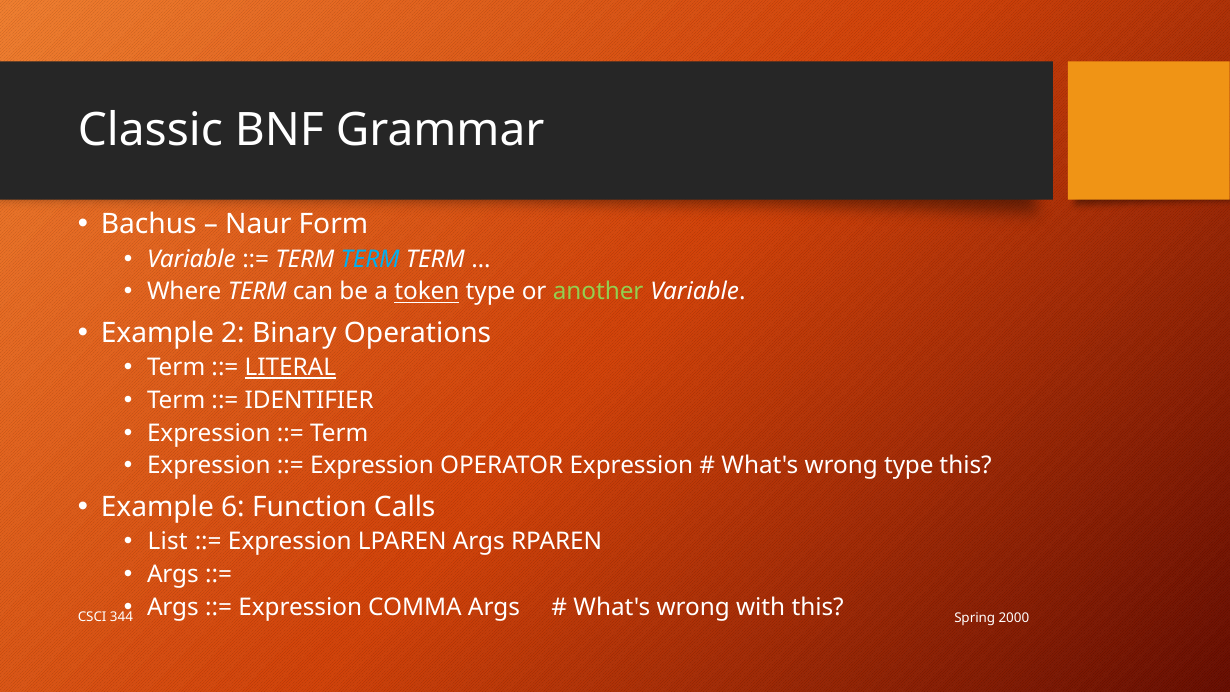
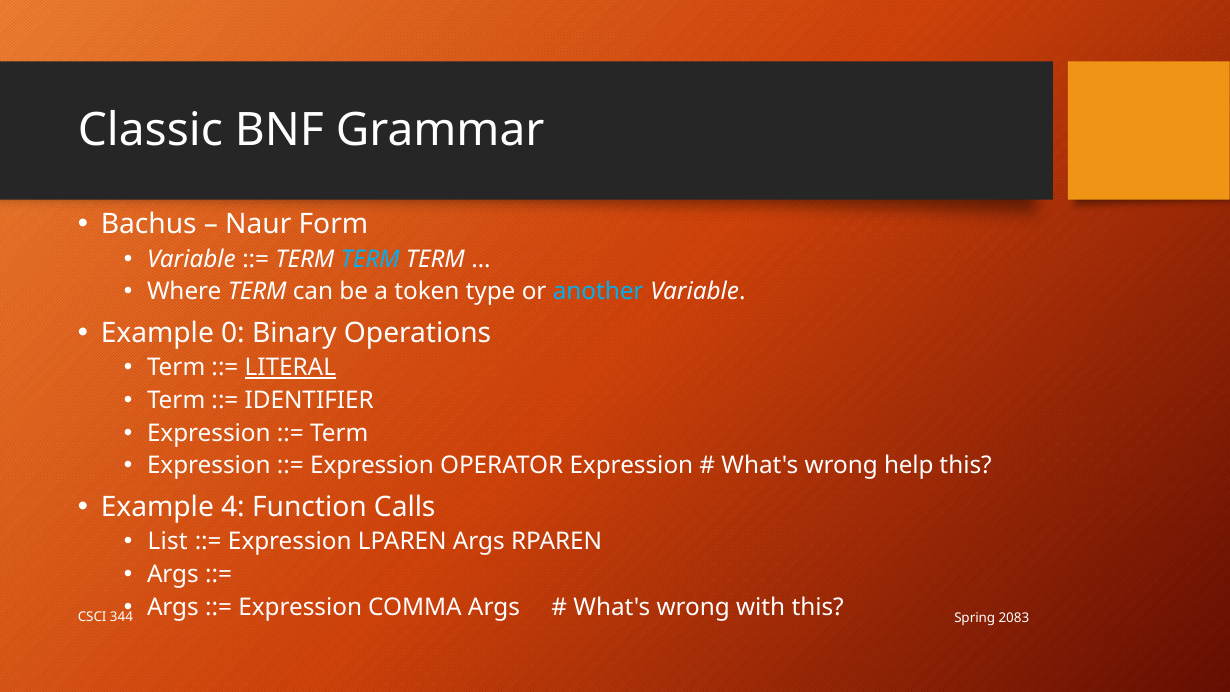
token underline: present -> none (427, 292)
another colour: light green -> light blue (598, 292)
2: 2 -> 0 (233, 333)
wrong type: type -> help (909, 466)
6: 6 -> 4 (233, 507)
2000: 2000 -> 2083 (1014, 618)
